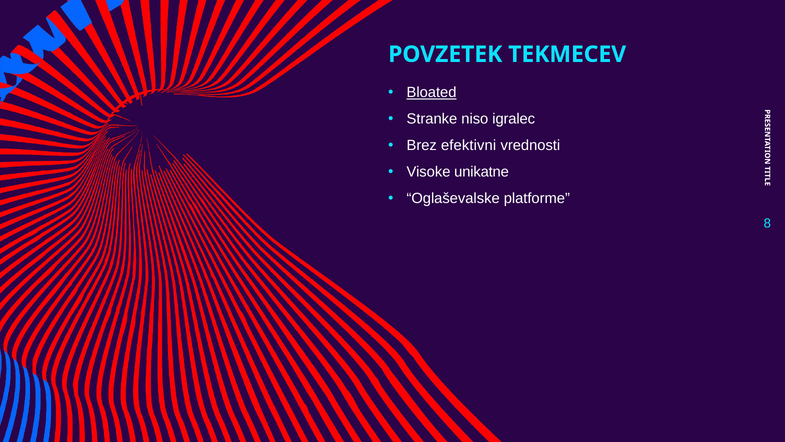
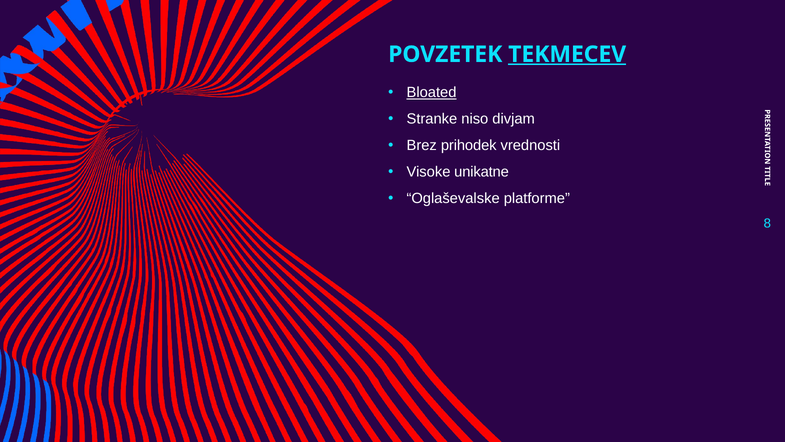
TEKMECEV underline: none -> present (567, 54)
igralec: igralec -> divjam (514, 119)
efektivni: efektivni -> prihodek (469, 145)
